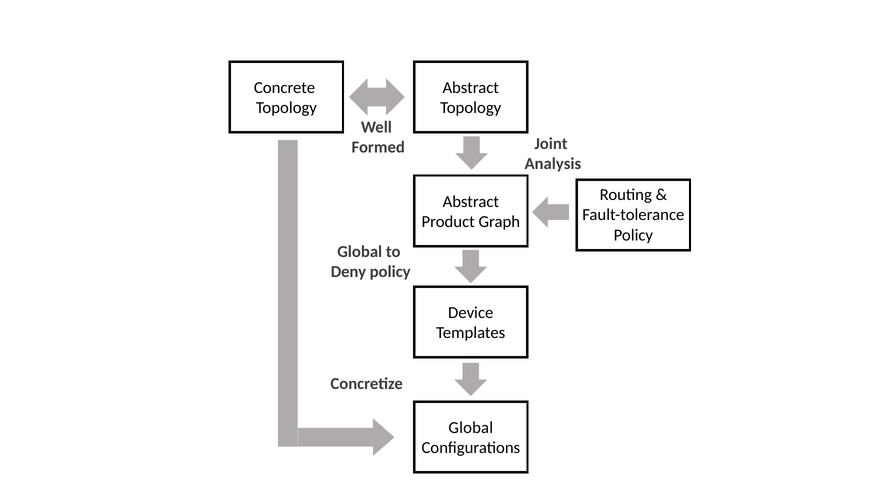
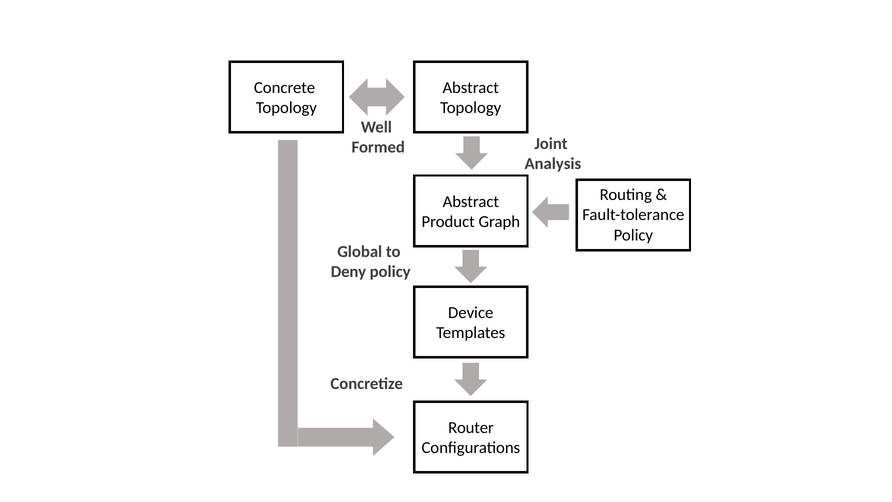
Global: Global -> Router (471, 428)
